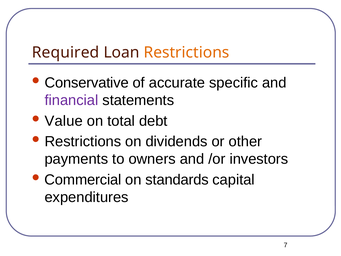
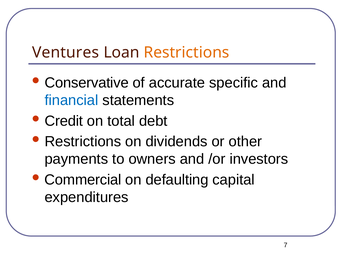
Required: Required -> Ventures (66, 53)
financial colour: purple -> blue (72, 100)
Value: Value -> Credit (64, 121)
standards: standards -> defaulting (177, 180)
